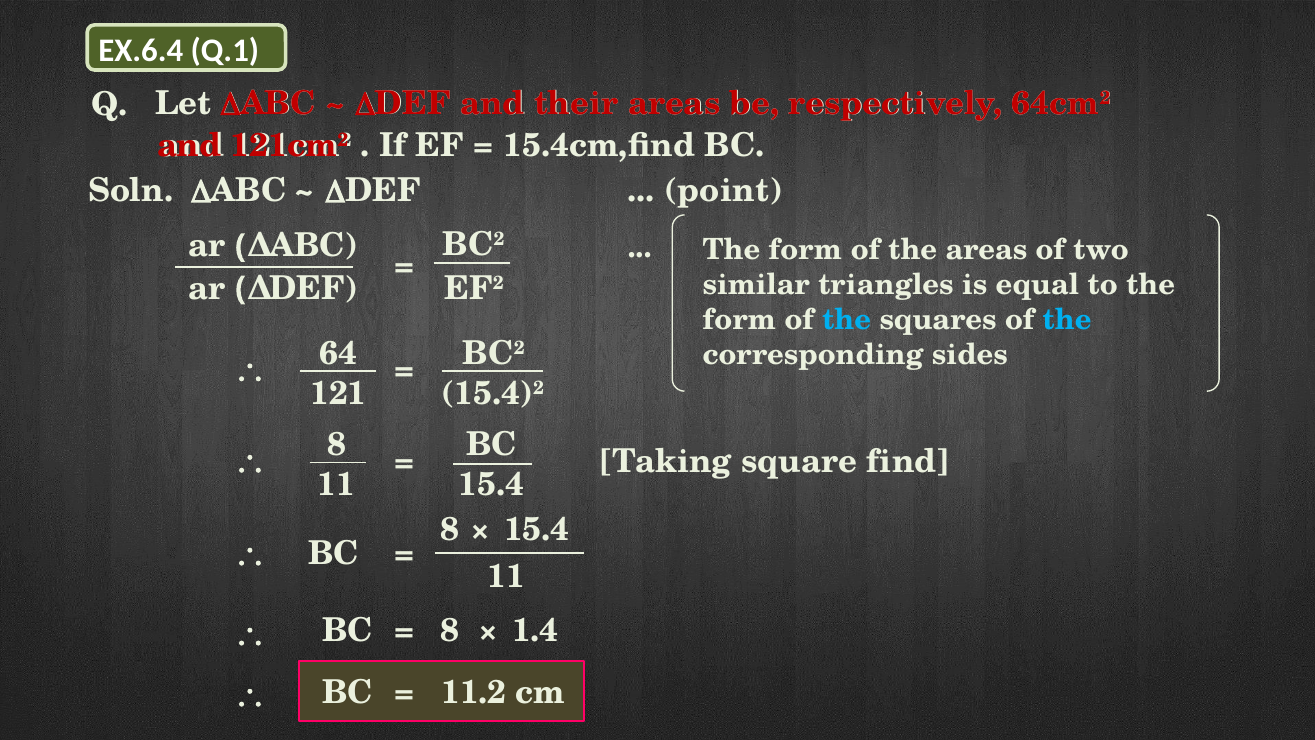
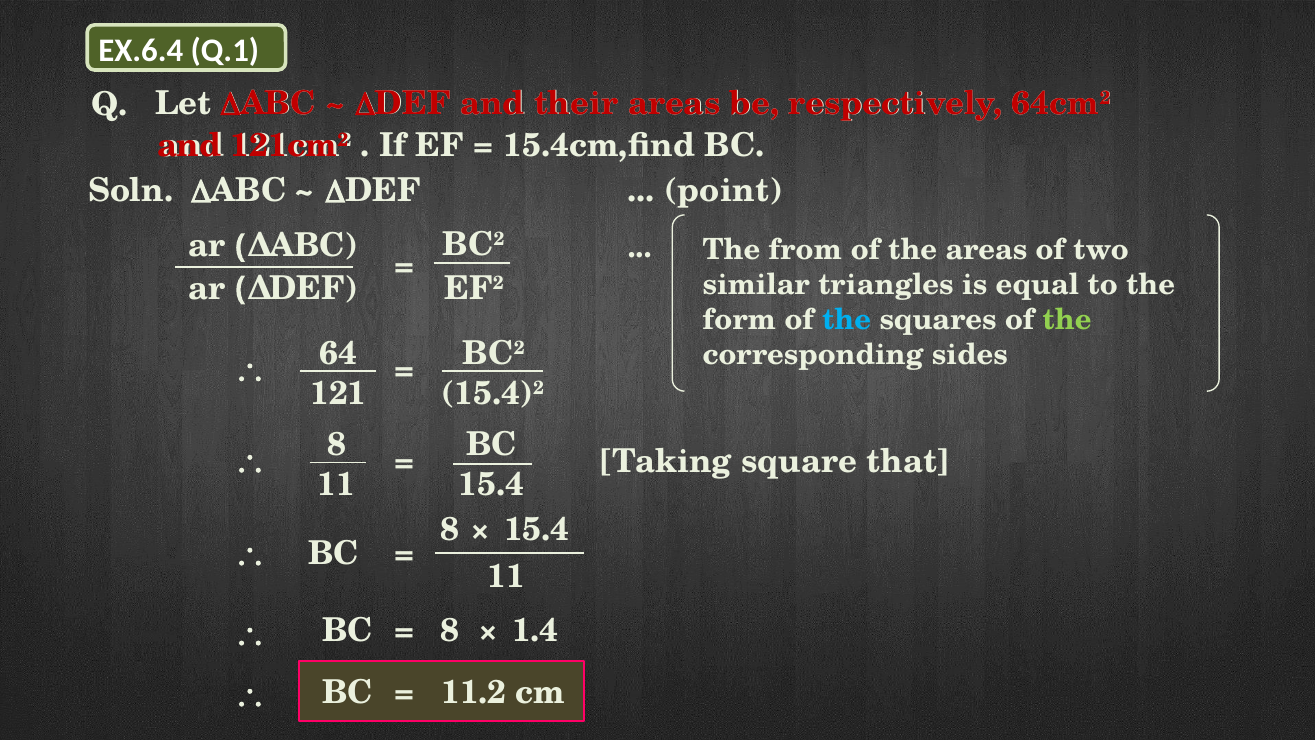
form: form -> from (805, 249)
the colour: light blue -> light green (1067, 319)
find: find -> that (908, 461)
